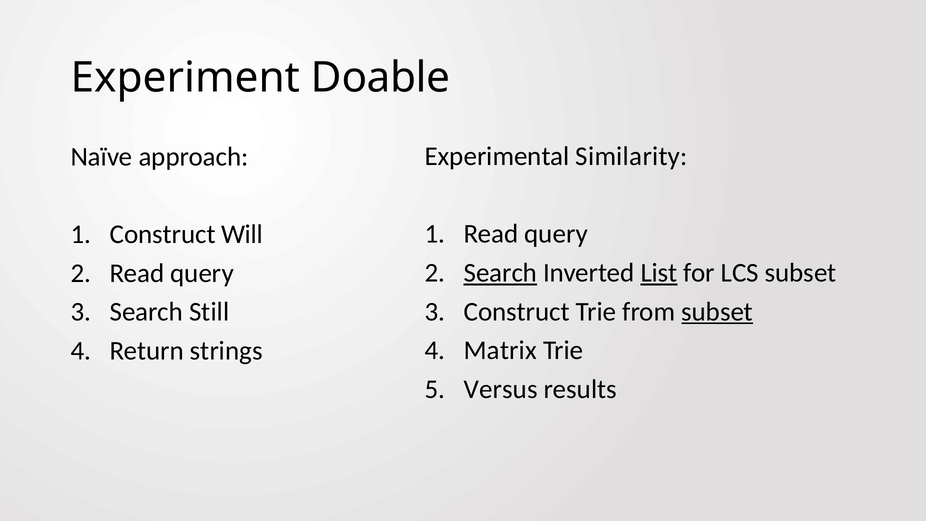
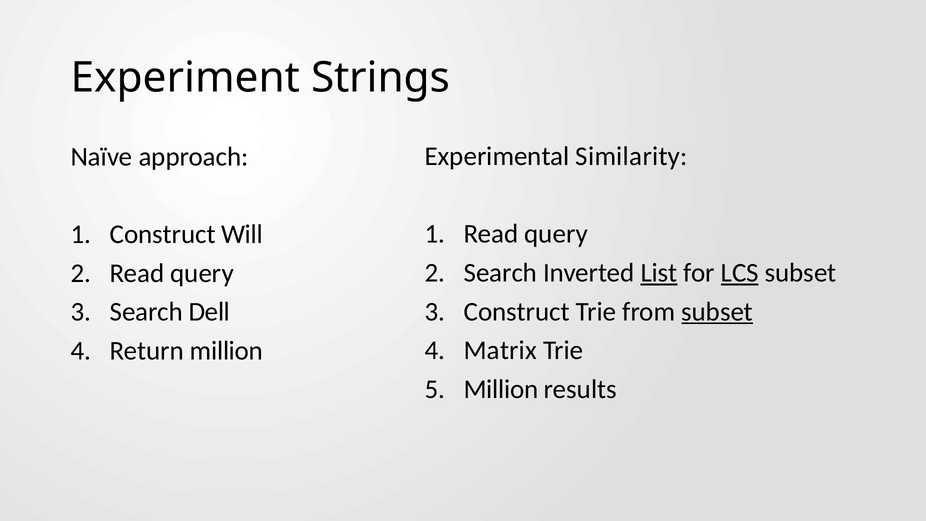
Doable: Doable -> Strings (381, 78)
Search underline: present -> none (500, 273)
LCS underline: none -> present (740, 273)
Still: Still -> Dell (209, 312)
Return strings: strings -> million (226, 351)
Versus: Versus -> Million (501, 389)
